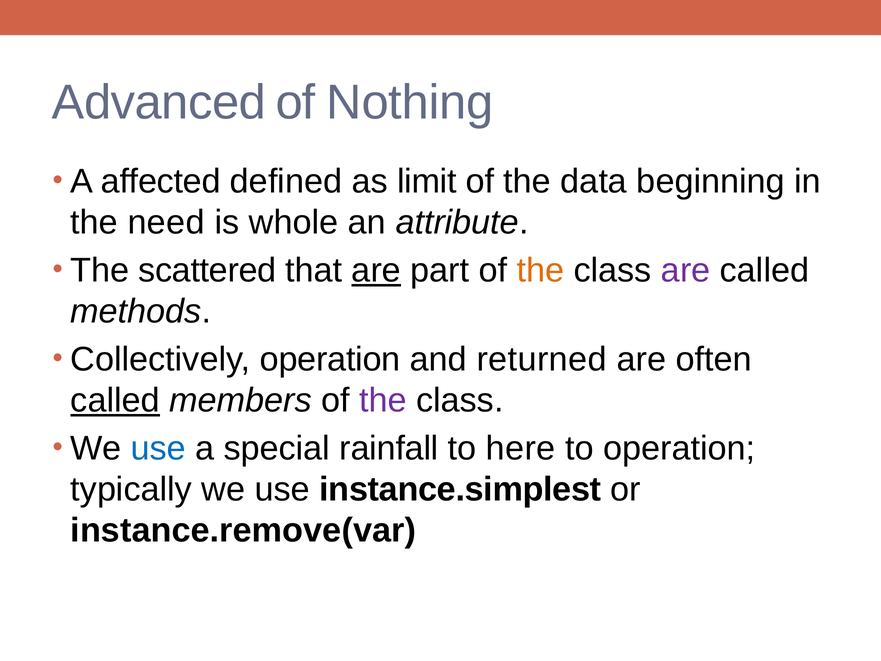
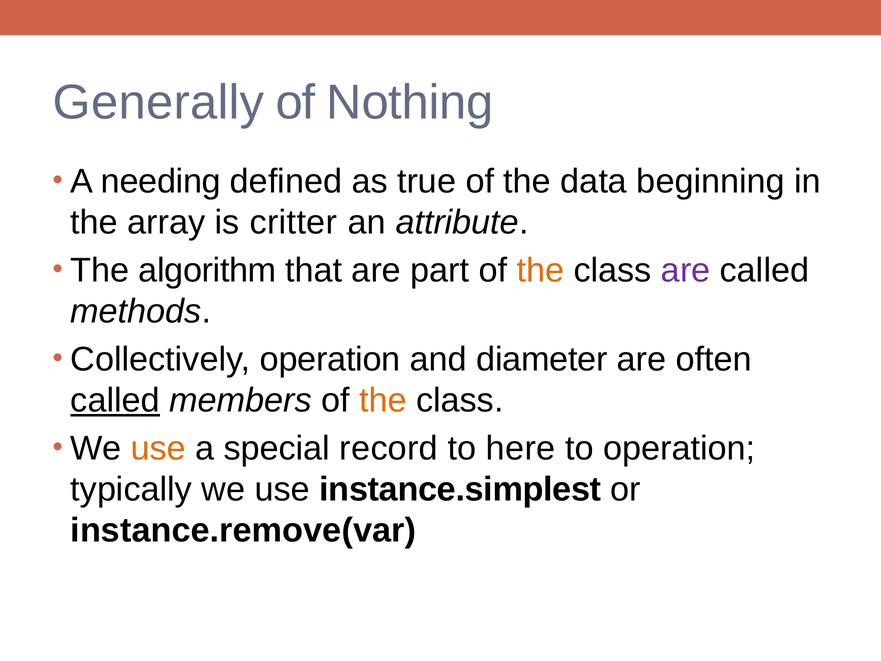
Advanced: Advanced -> Generally (159, 103)
affected: affected -> needing (161, 181)
limit: limit -> true (427, 181)
need: need -> array (166, 223)
whole: whole -> critter (293, 223)
scattered: scattered -> algorithm (207, 270)
are underline: present -> none (376, 270)
returned: returned -> diameter (542, 359)
the colour: purple -> orange (383, 400)
use colour: blue -> orange (158, 448)
rainfall: rainfall -> record (389, 448)
